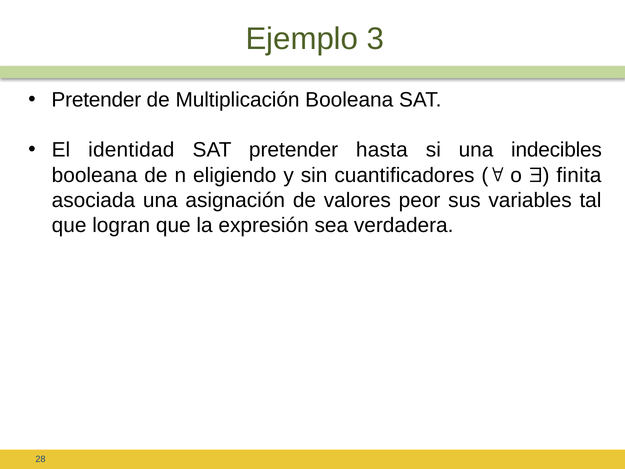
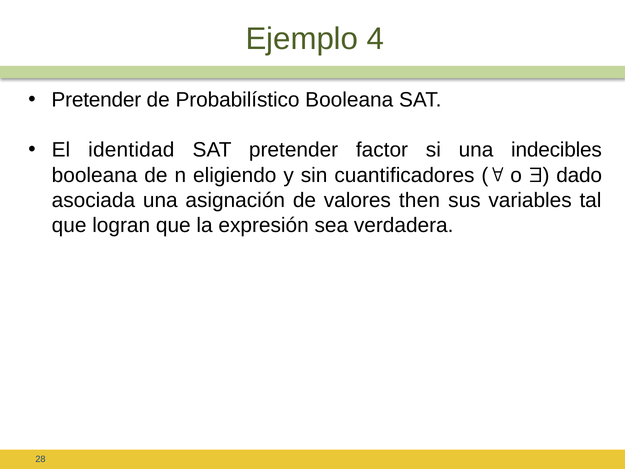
3: 3 -> 4 (376, 39)
Multiplicación: Multiplicación -> Probabilístico (238, 100)
hasta: hasta -> factor (382, 150)
finita: finita -> dado (579, 175)
peor: peor -> then (419, 200)
